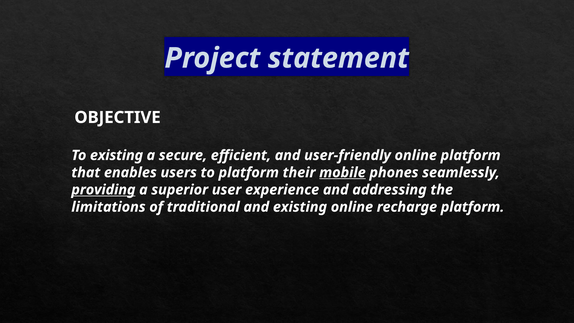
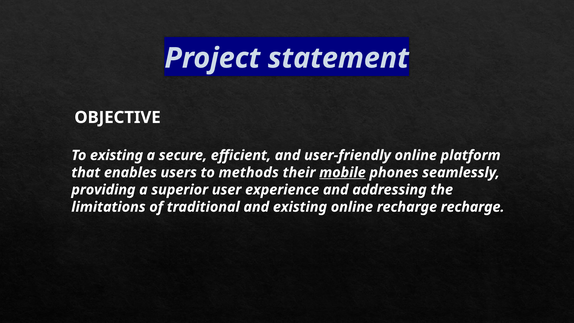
to platform: platform -> methods (249, 172)
providing underline: present -> none (103, 190)
recharge platform: platform -> recharge (473, 207)
